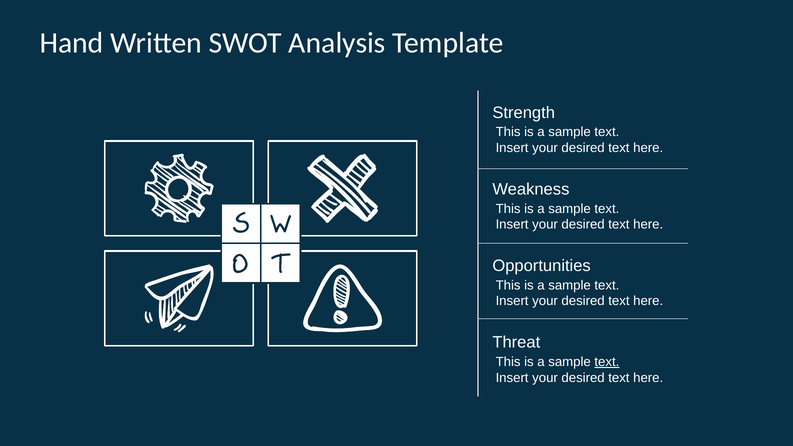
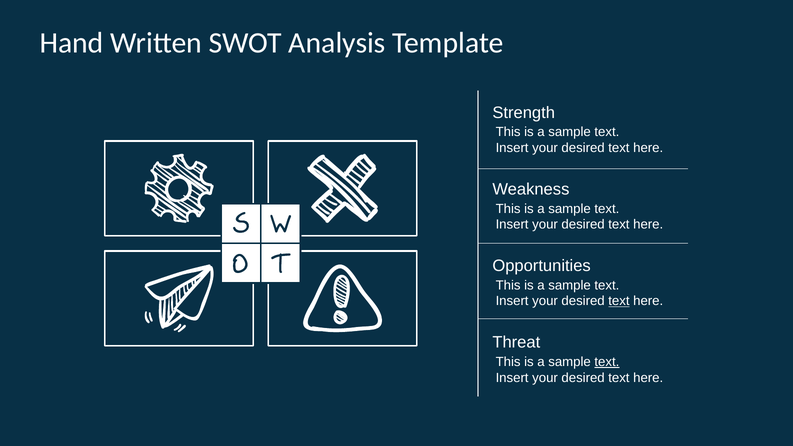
text underline: none -> present (619, 301)
